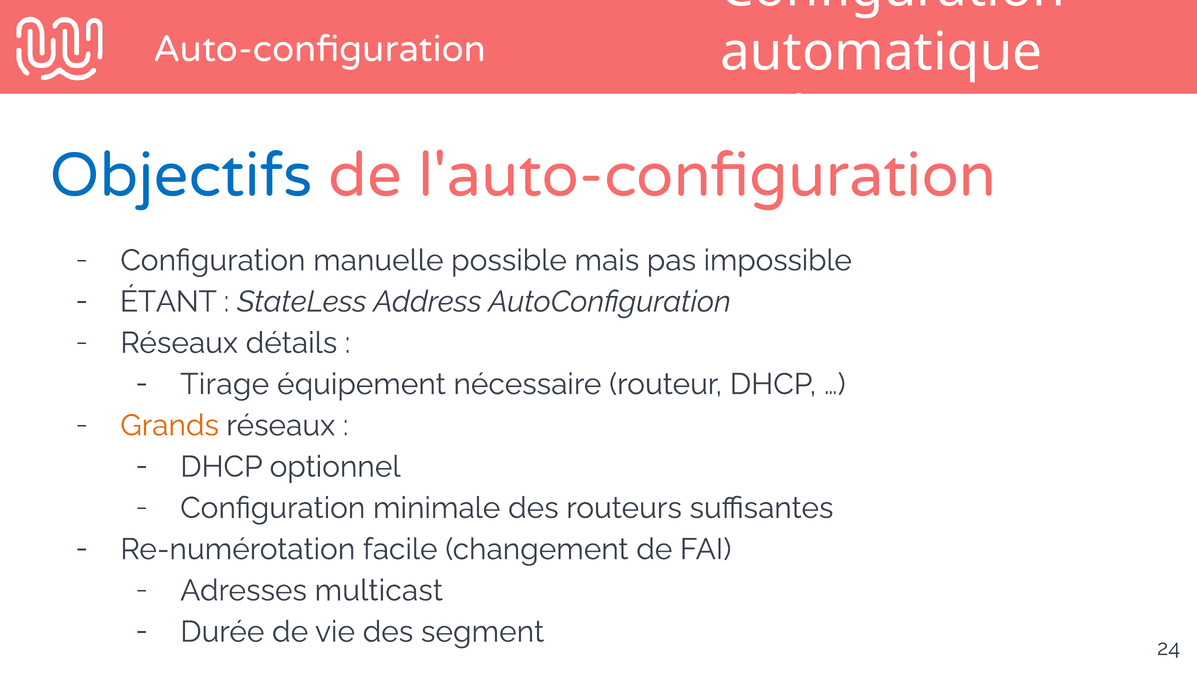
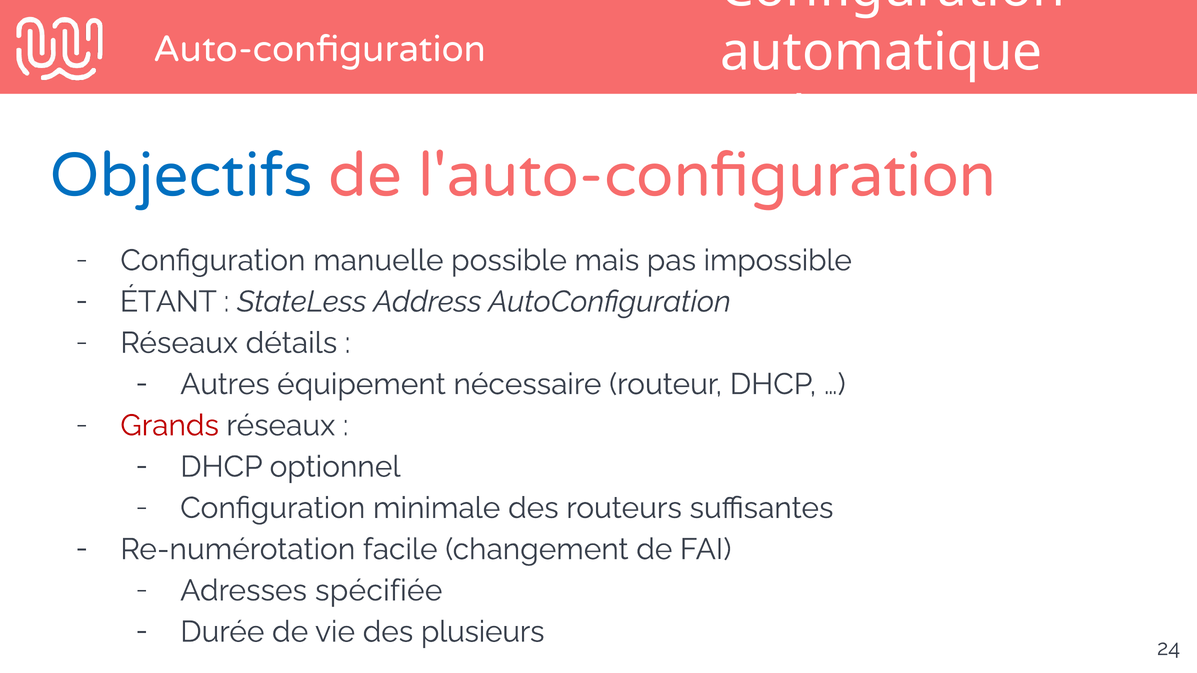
Tirage: Tirage -> Autres (225, 384)
Grands colour: orange -> red (170, 426)
multicast: multicast -> spécifiée (379, 591)
segment: segment -> plusieurs (483, 632)
